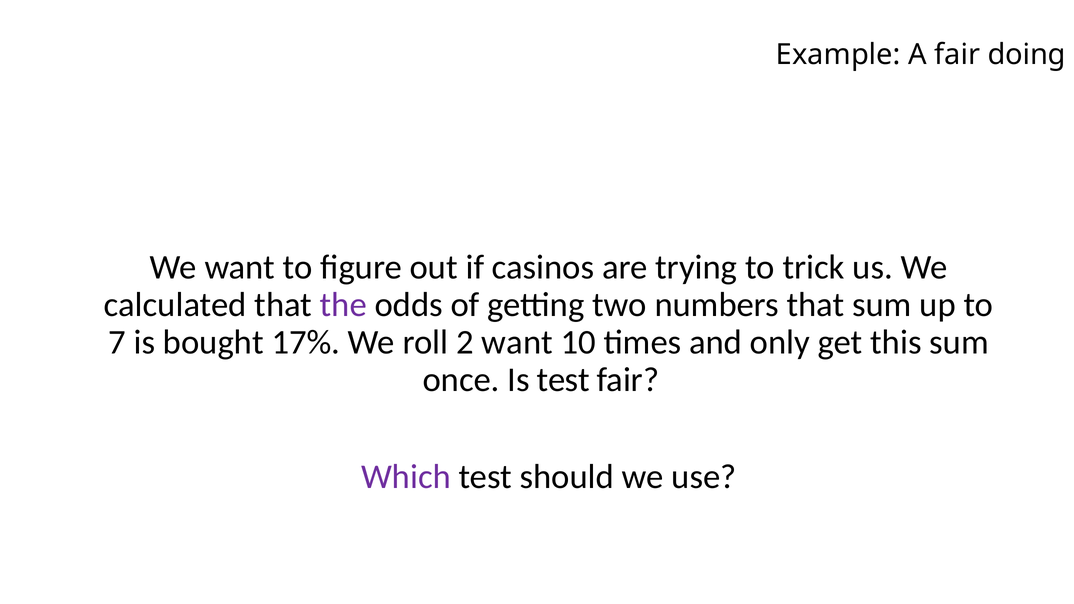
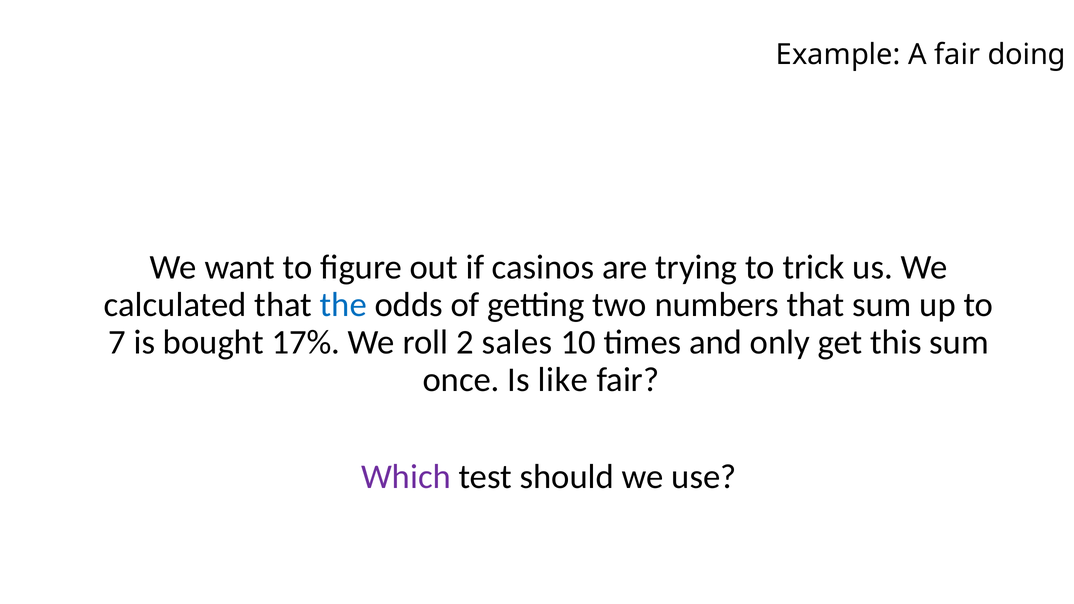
the colour: purple -> blue (343, 305)
2 want: want -> sales (517, 342)
Is test: test -> like (563, 380)
